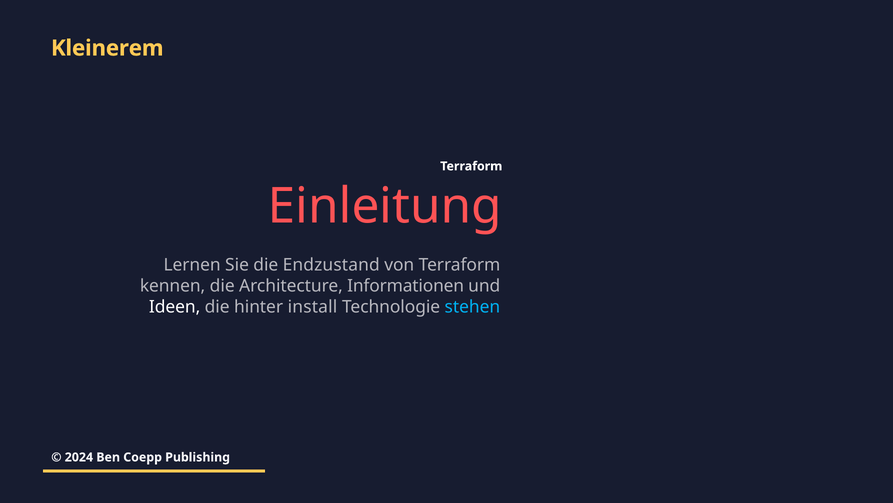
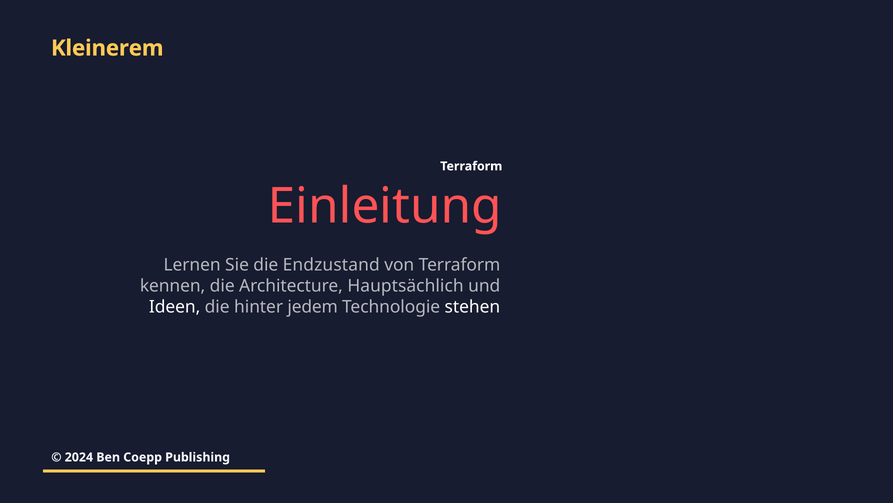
Informationen: Informationen -> Hauptsächlich (406, 286)
install: install -> jedem (313, 306)
stehen colour: light blue -> white (472, 306)
